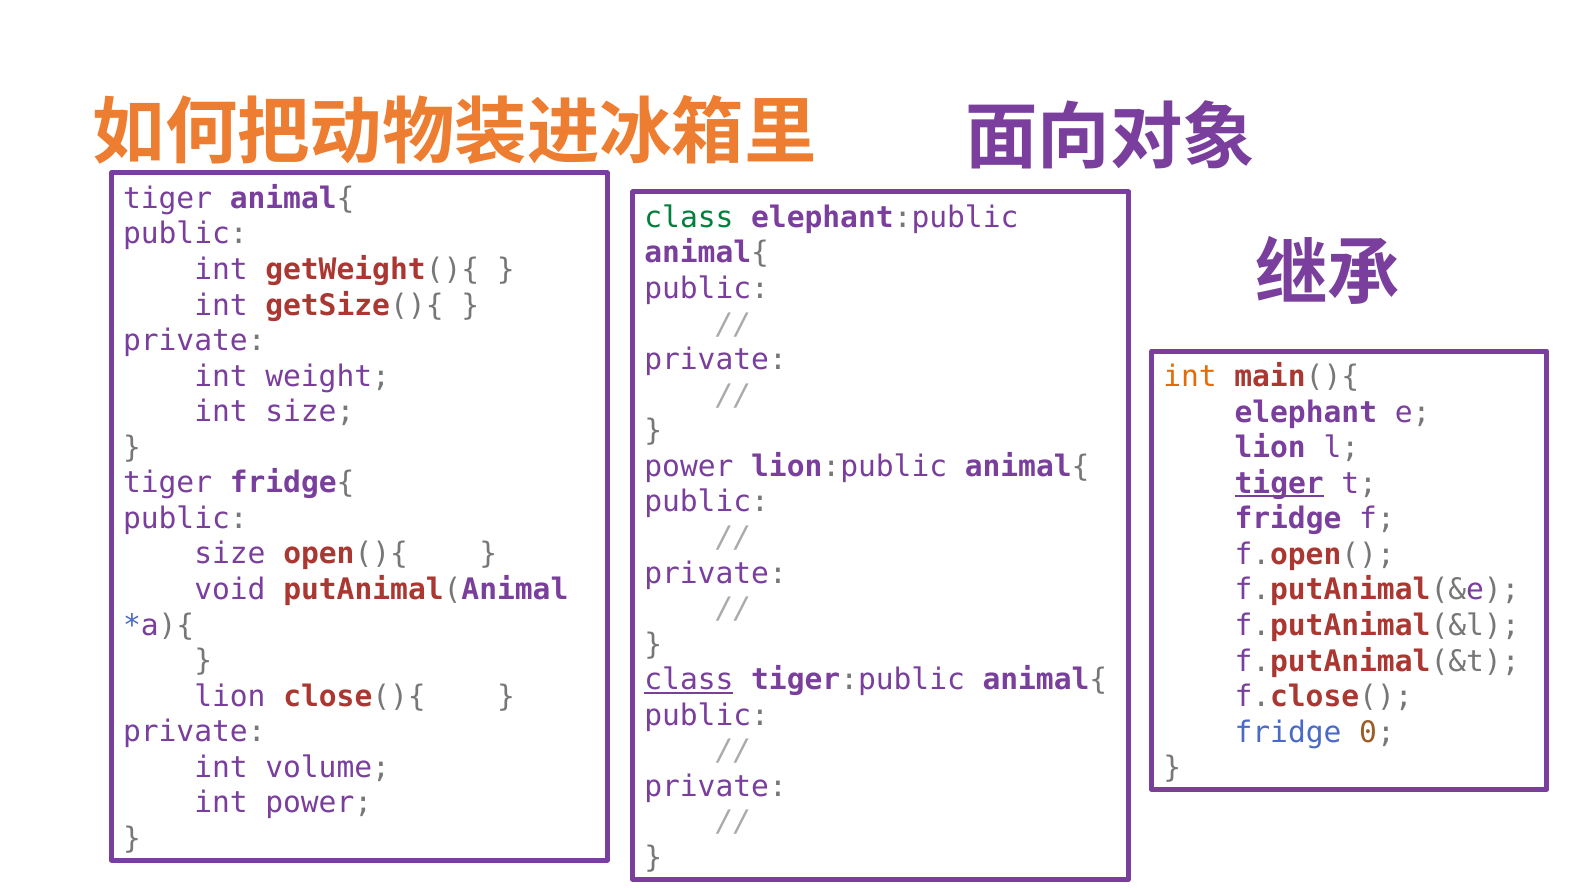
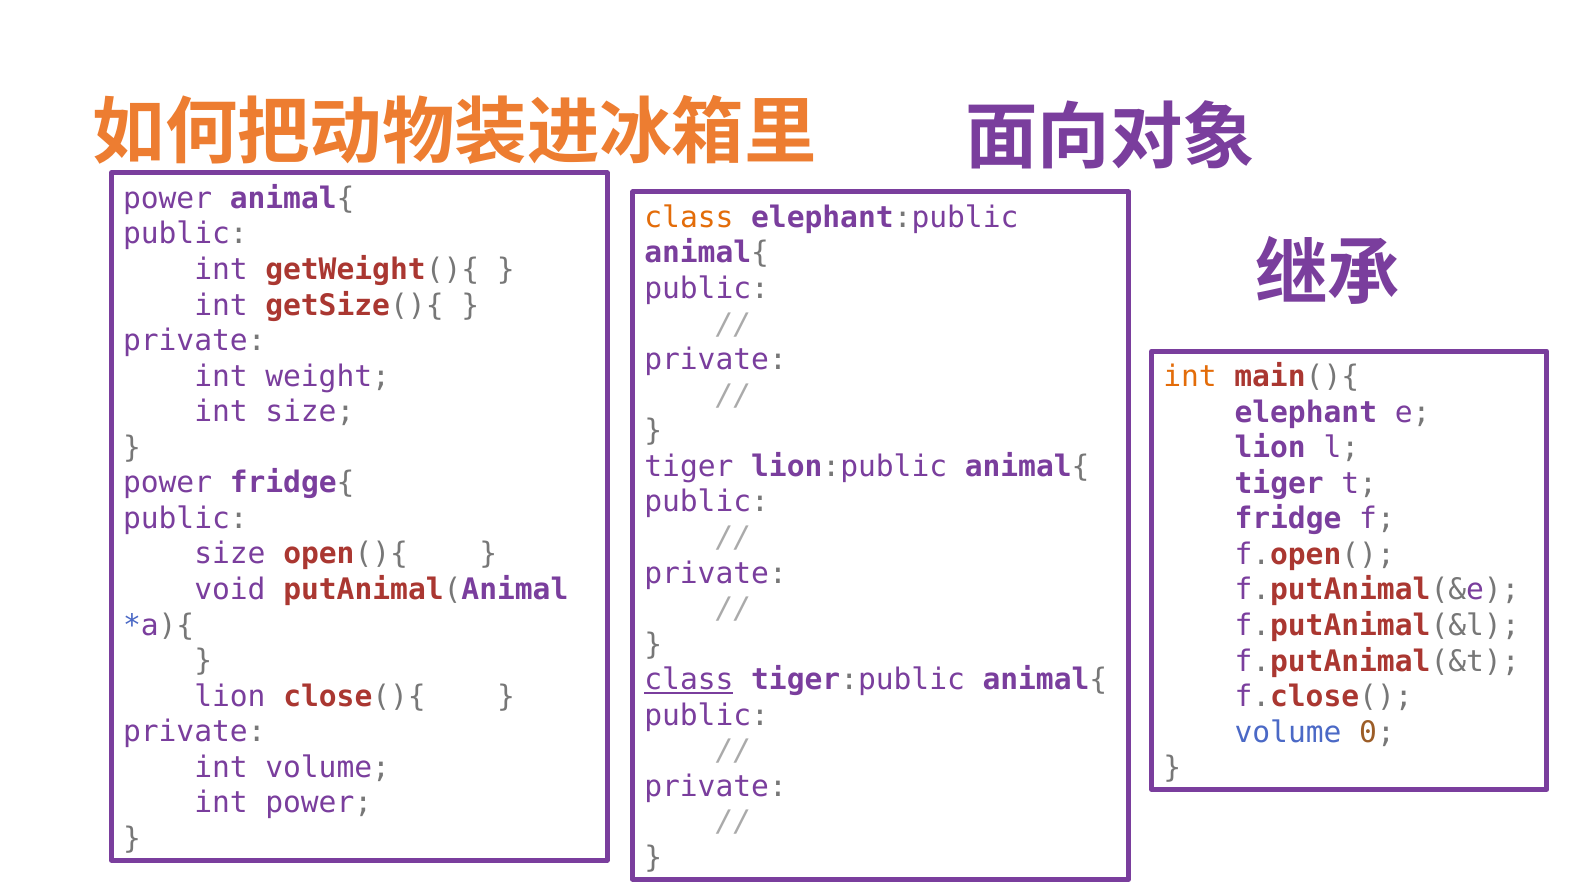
tiger: tiger -> power (168, 198)
class colour: green -> orange (689, 218)
power: power -> tiger (689, 466)
tiger: tiger -> power (168, 483)
tiger underline: present -> none (1279, 483)
fridge: fridge -> volume (1288, 732)
